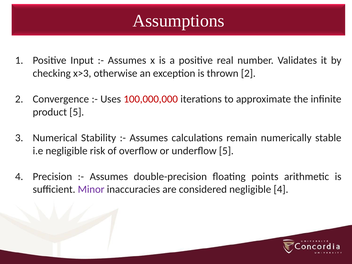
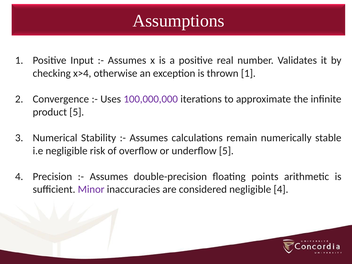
x>3: x>3 -> x>4 (82, 73)
thrown 2: 2 -> 1 (248, 73)
100,000,000 colour: red -> purple (151, 99)
